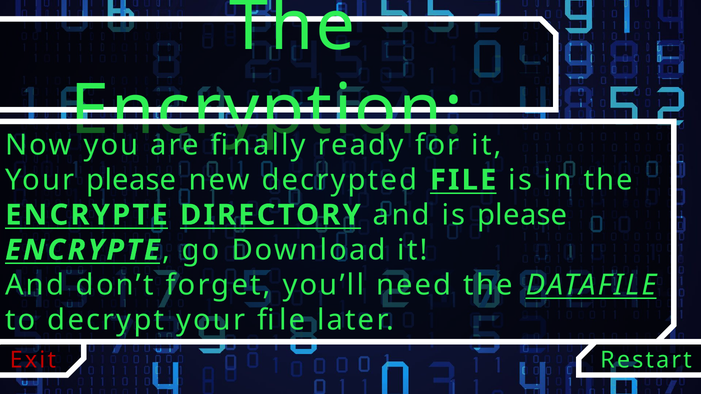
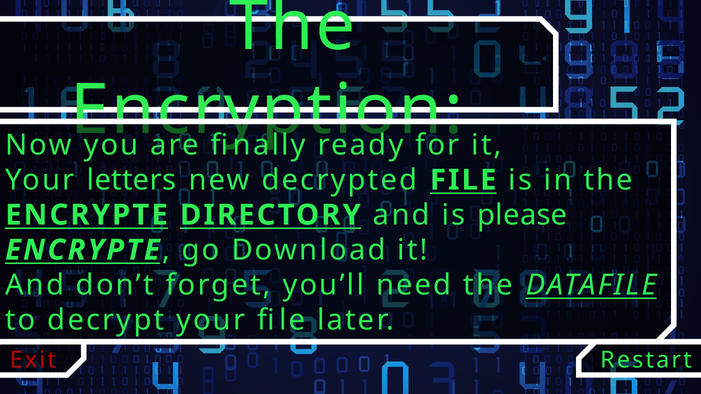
Your please: please -> letters (131, 180)
